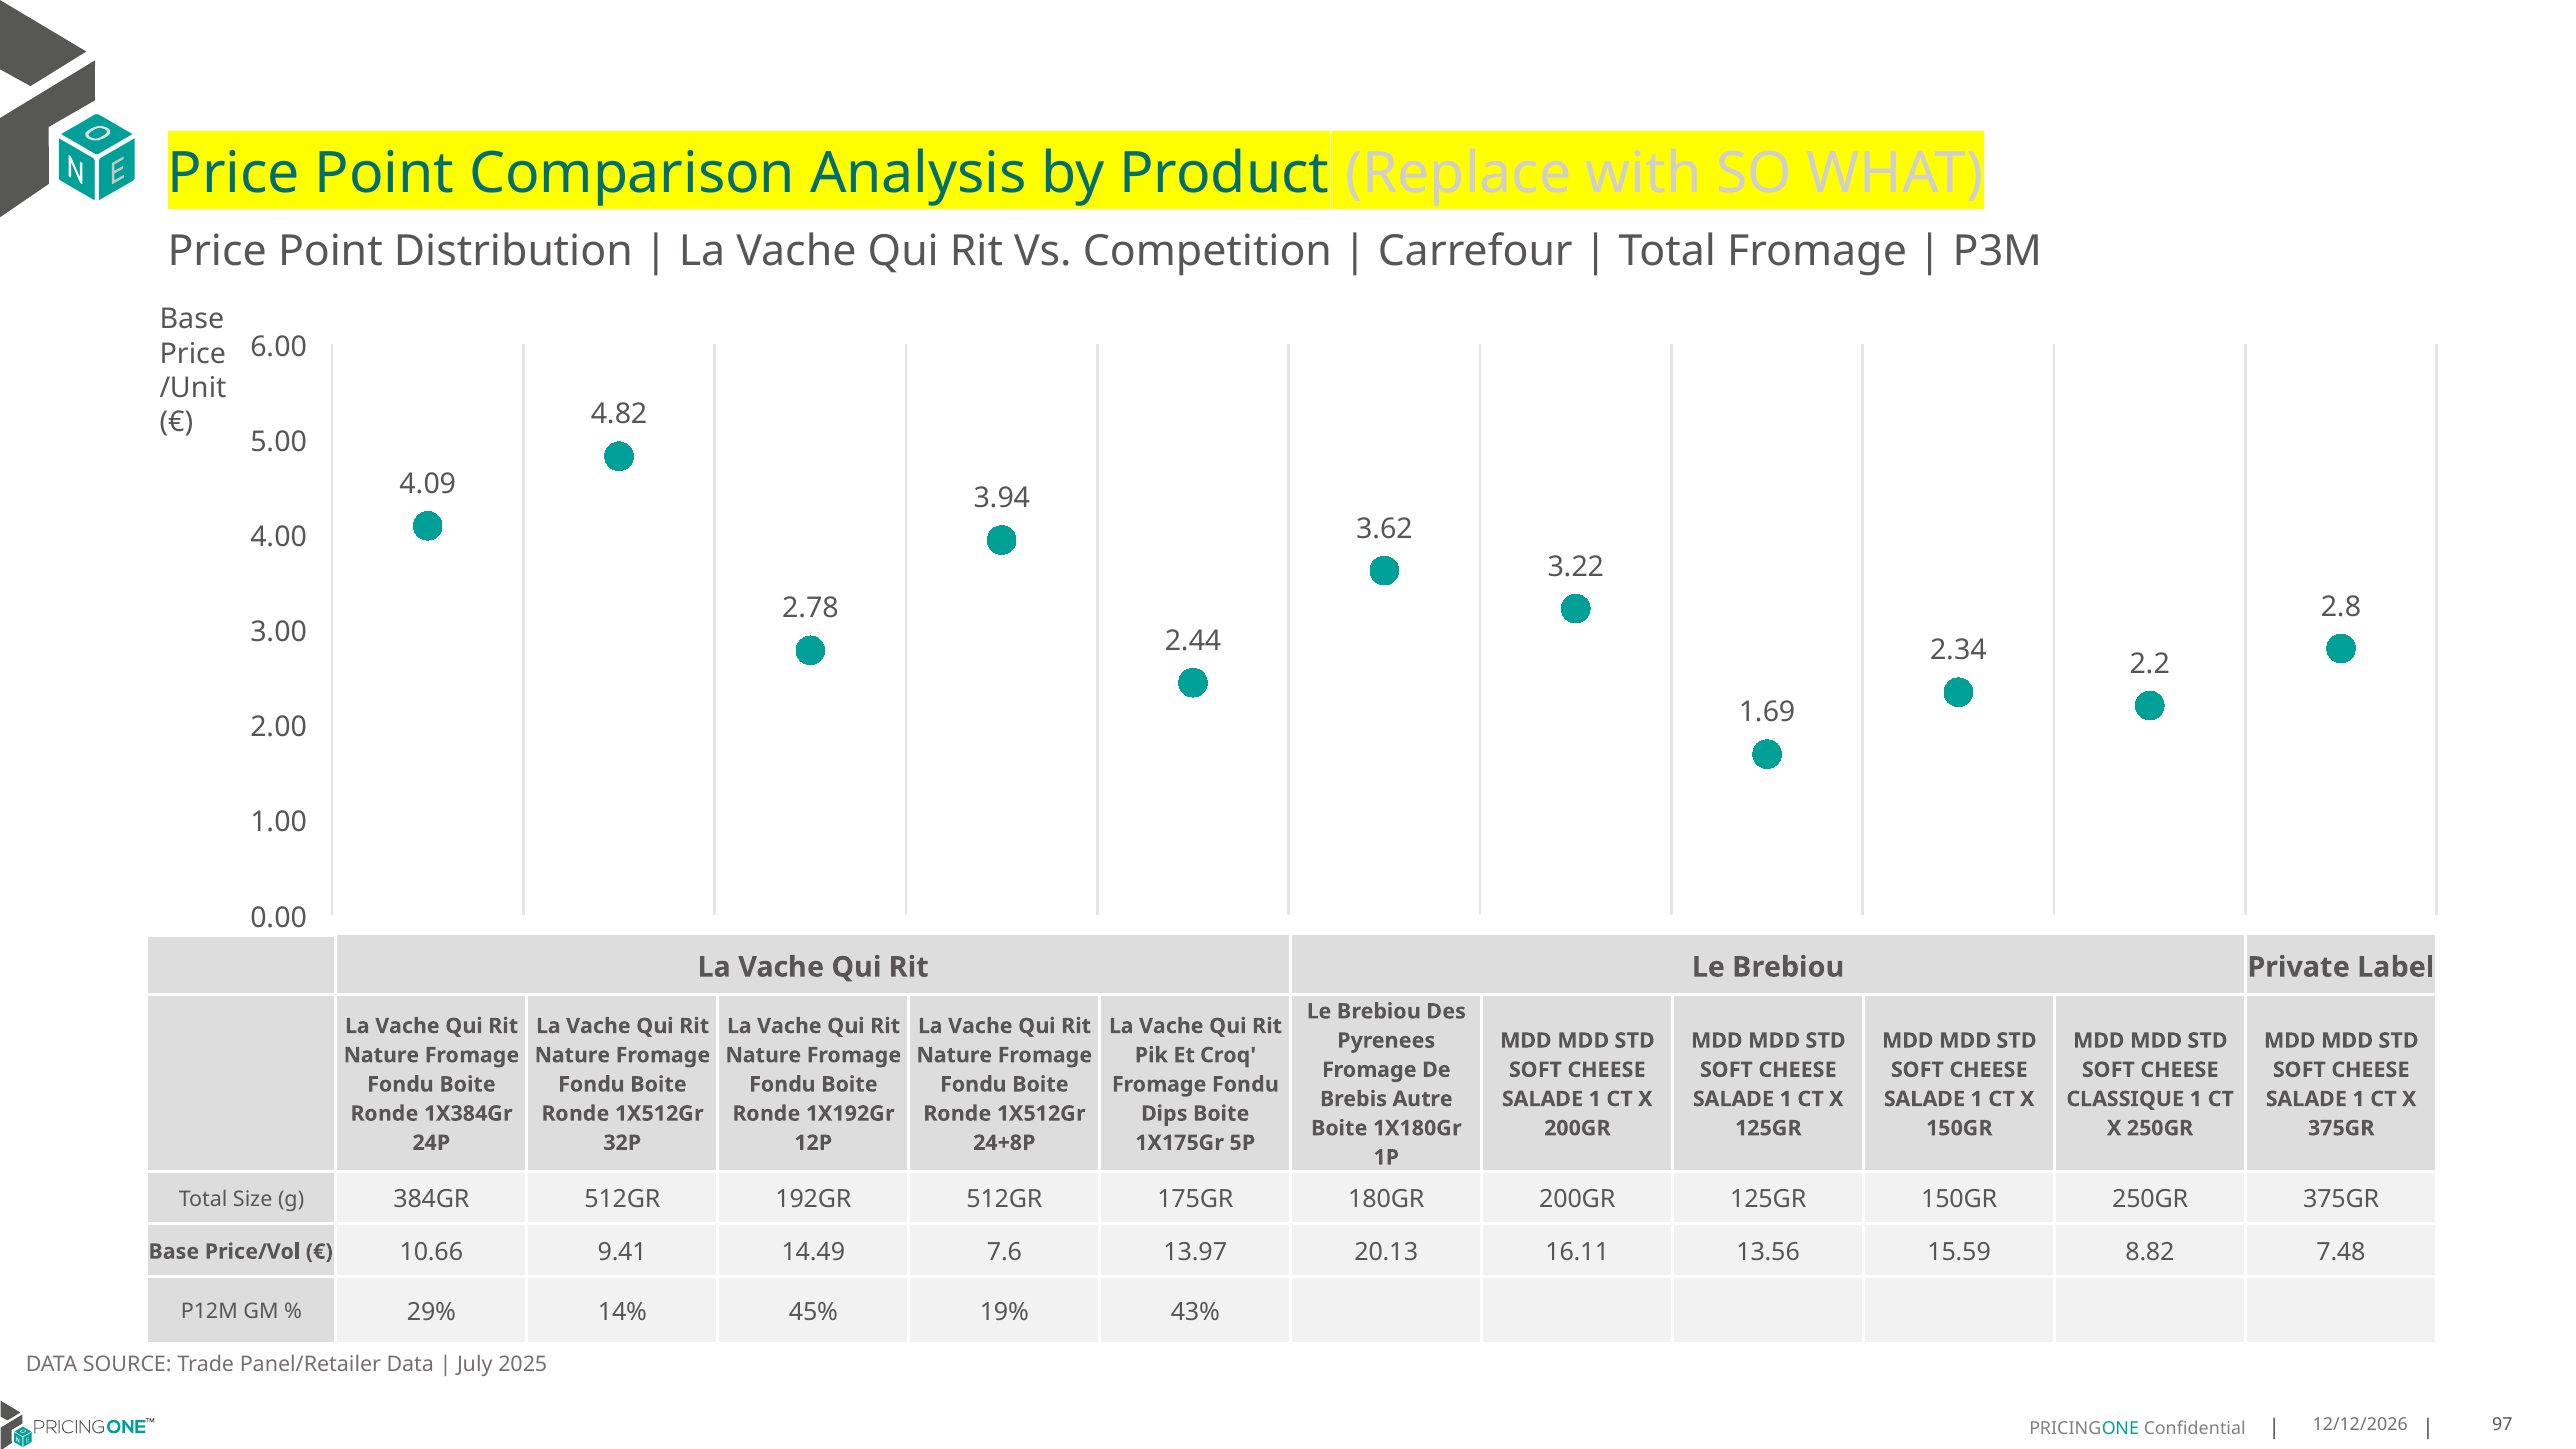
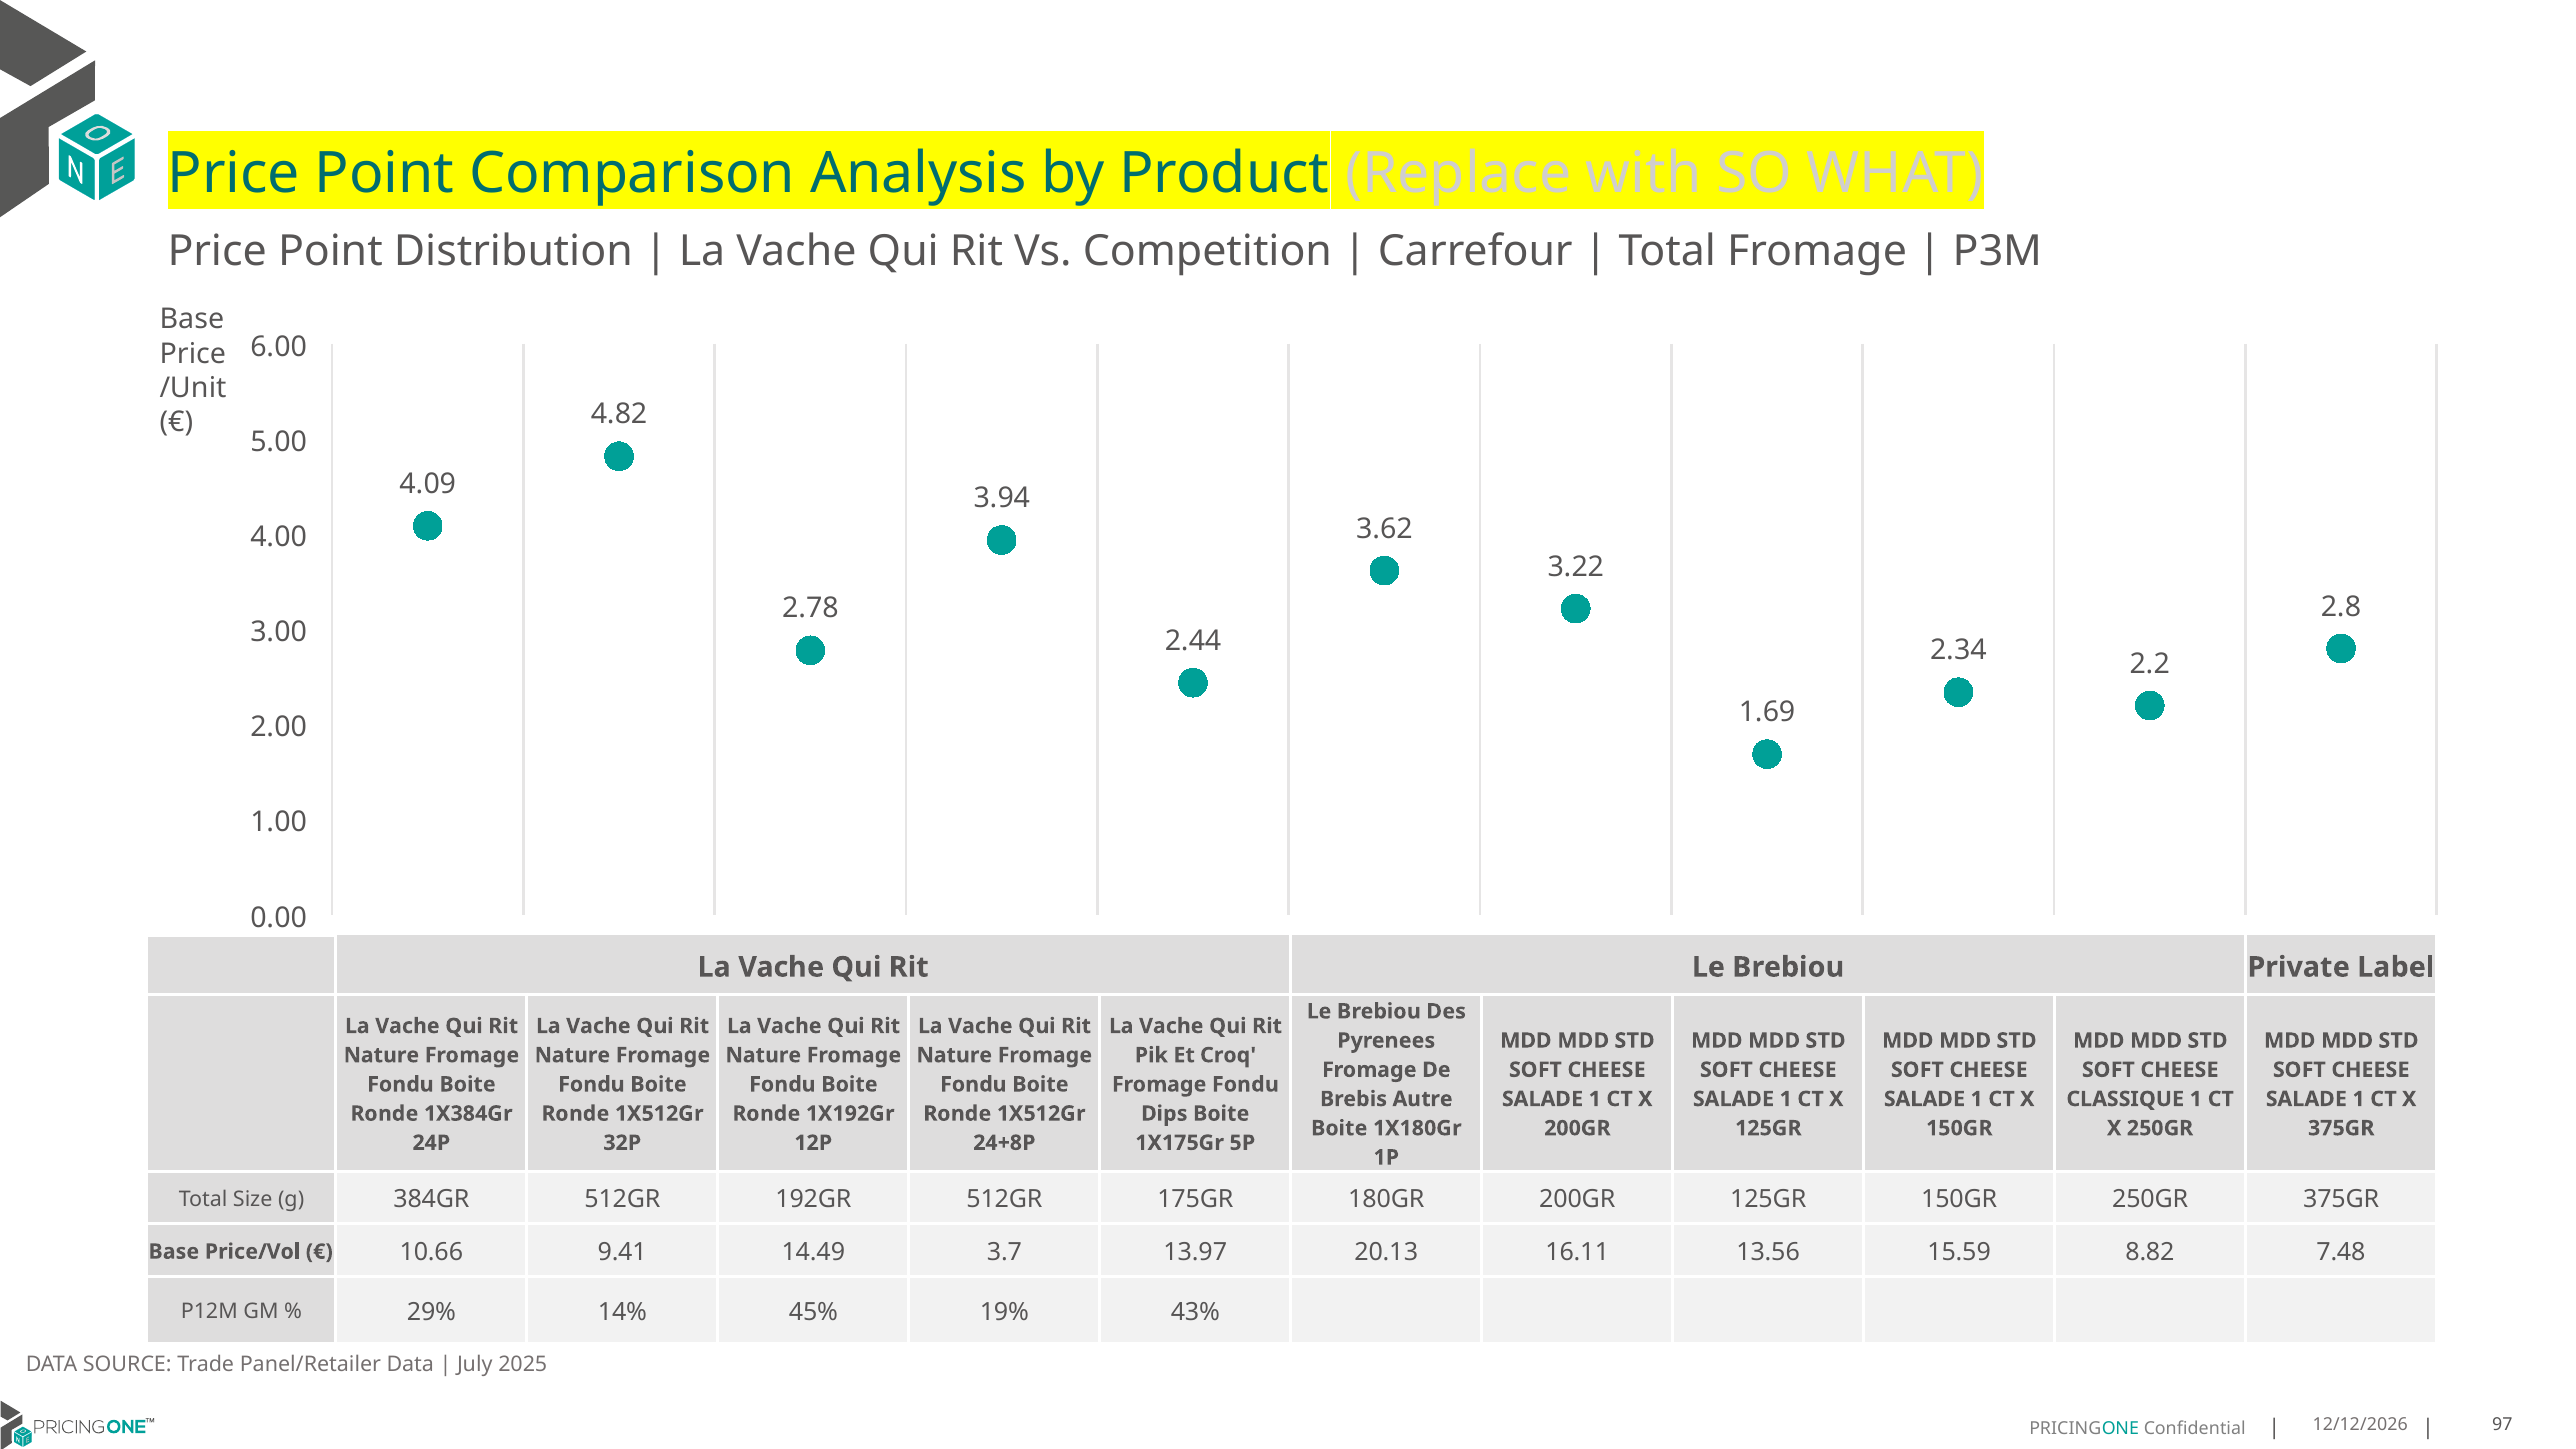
7.6: 7.6 -> 3.7 (1004, 1252)
